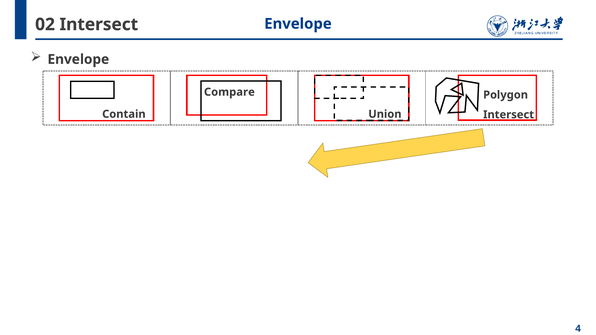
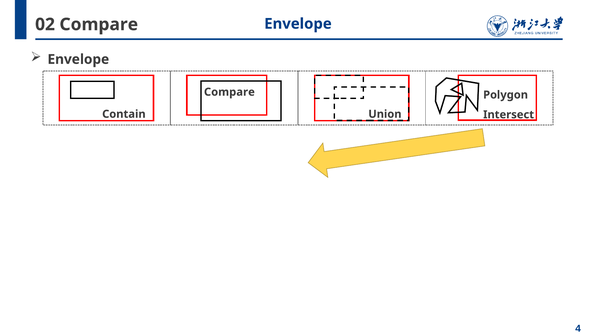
02 Intersect: Intersect -> Compare (99, 24)
